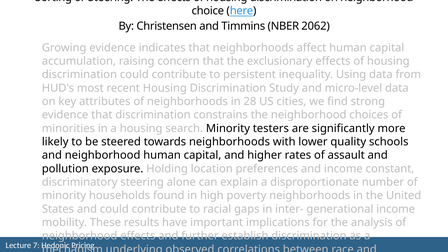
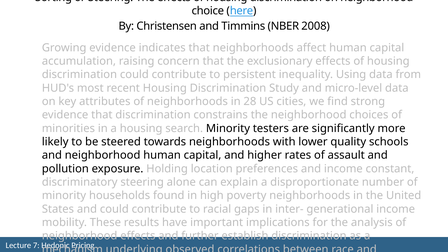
2062: 2062 -> 2008 (316, 26)
